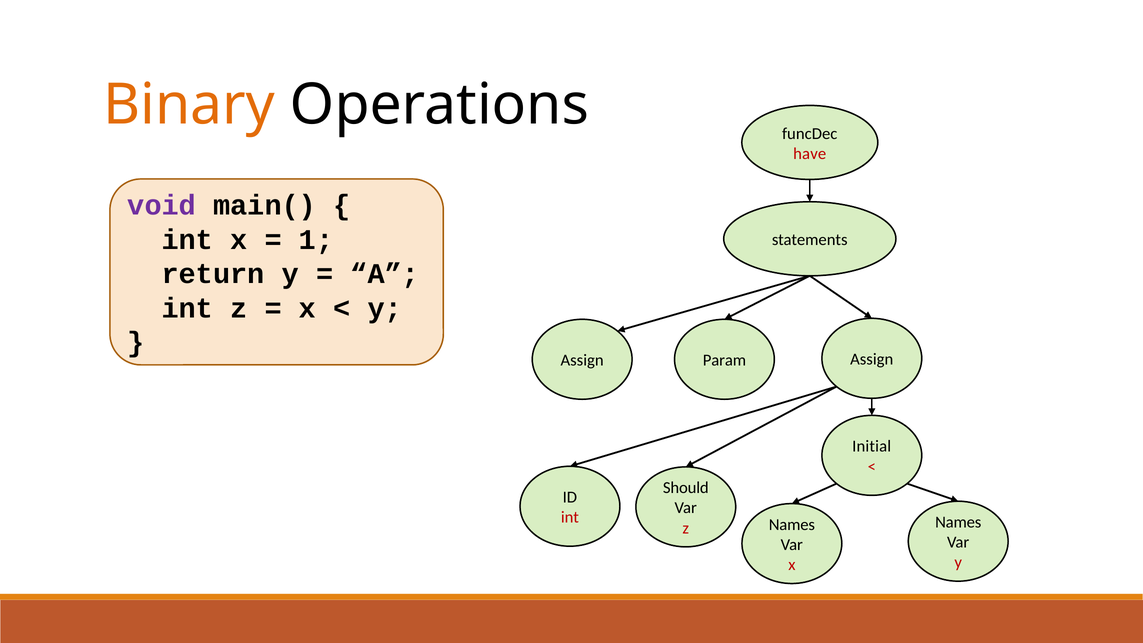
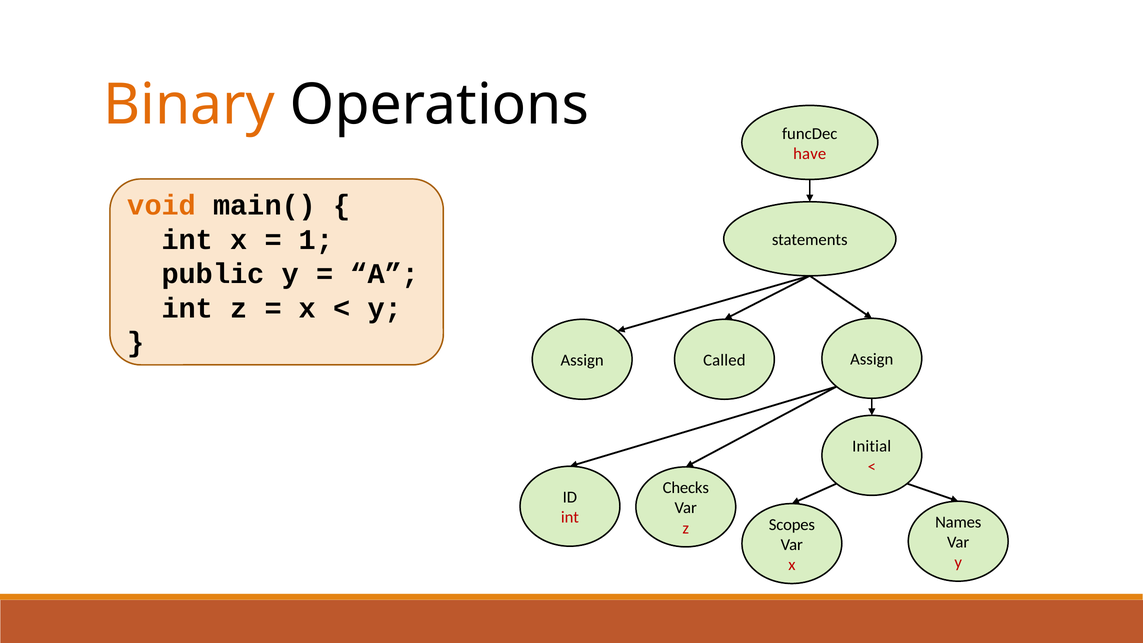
void colour: purple -> orange (162, 205)
return: return -> public (213, 274)
Param: Param -> Called (724, 360)
Should: Should -> Checks (686, 488)
Names: Names -> Scopes (792, 525)
